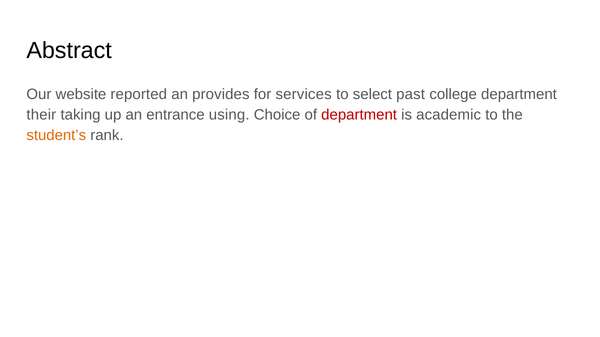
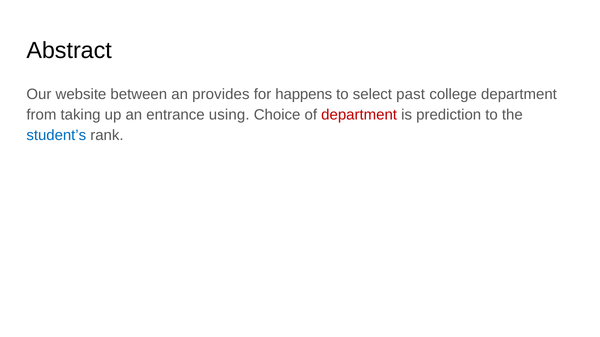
reported: reported -> between (139, 94)
services: services -> happens (304, 94)
their: their -> from (41, 115)
academic: academic -> prediction (449, 115)
student’s colour: orange -> blue (56, 136)
